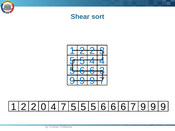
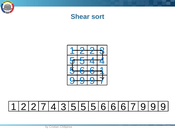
6 3: 3 -> 1 (102, 71)
2 0: 0 -> 7 (44, 107)
4 7: 7 -> 3 (63, 107)
